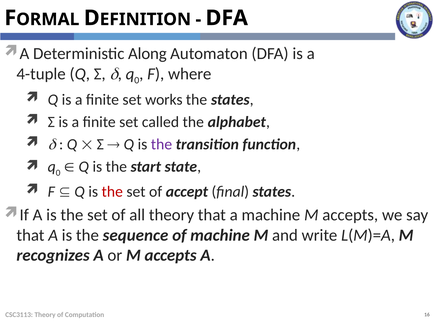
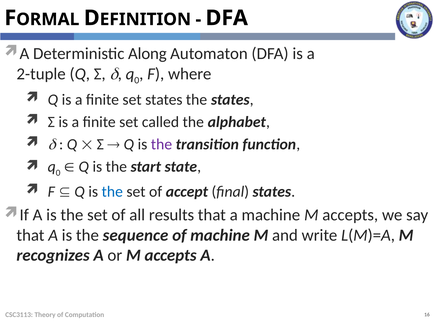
4-tuple: 4-tuple -> 2-tuple (41, 74)
set works: works -> states (164, 100)
the colour: red -> blue (112, 192)
all theory: theory -> results (172, 215)
